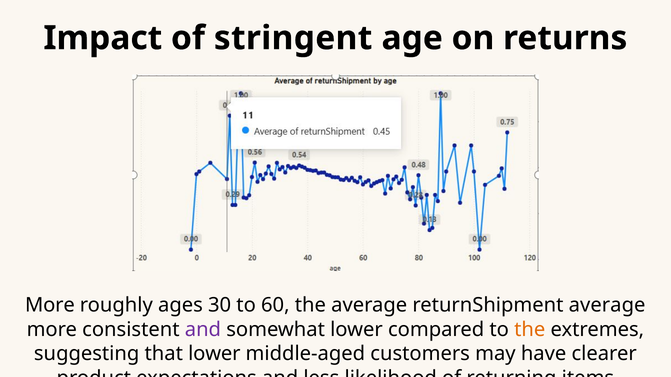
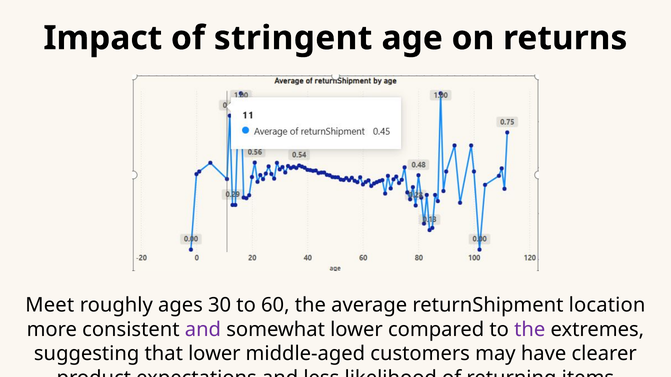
More: More -> Meet (50, 306)
returnShipment average: average -> location (607, 306)
the colour: orange -> purple (530, 330)
